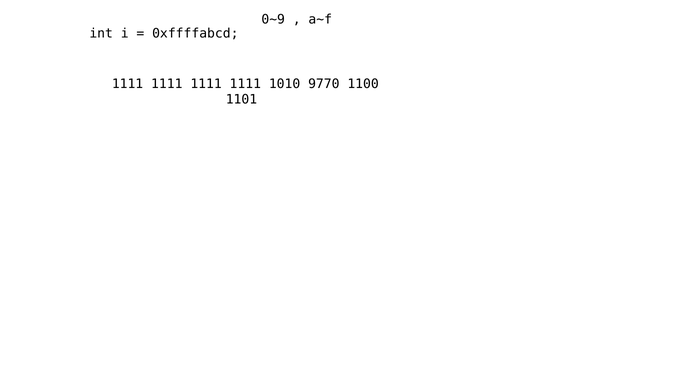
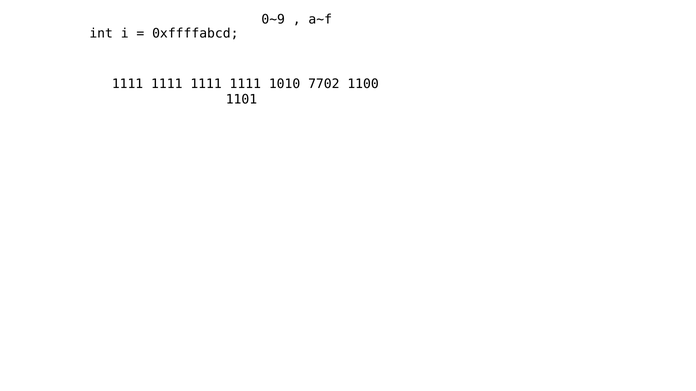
9770: 9770 -> 7702 (324, 84)
